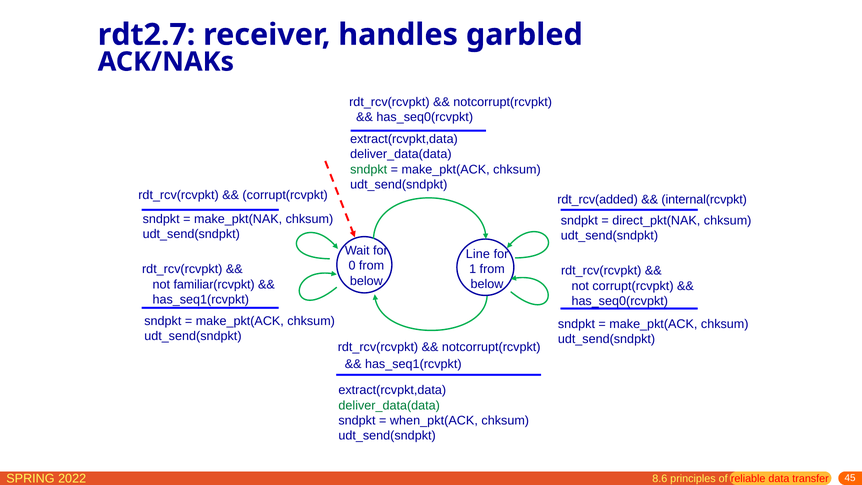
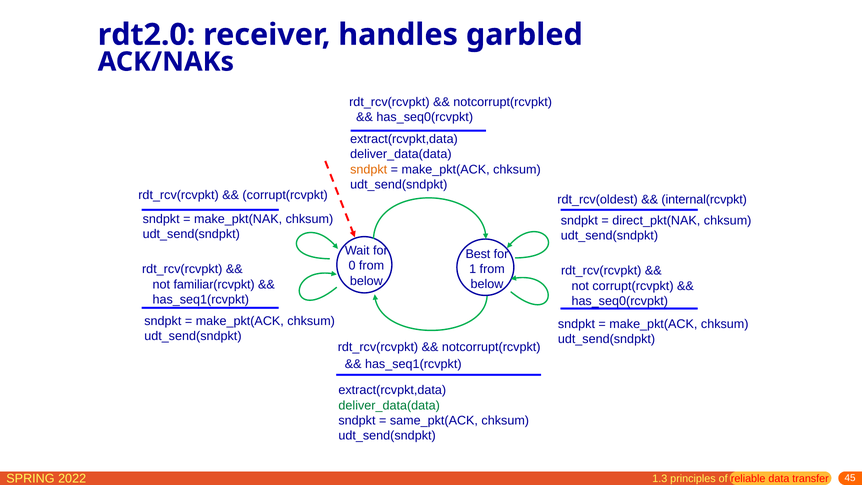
rdt2.7: rdt2.7 -> rdt2.0 (147, 35)
sndpkt colour: green -> orange (369, 169)
rdt_rcv(added: rdt_rcv(added -> rdt_rcv(oldest (598, 199)
Line: Line -> Best (478, 254)
when_pkt(ACK: when_pkt(ACK -> same_pkt(ACK (434, 420)
8.6: 8.6 -> 1.3 (660, 479)
